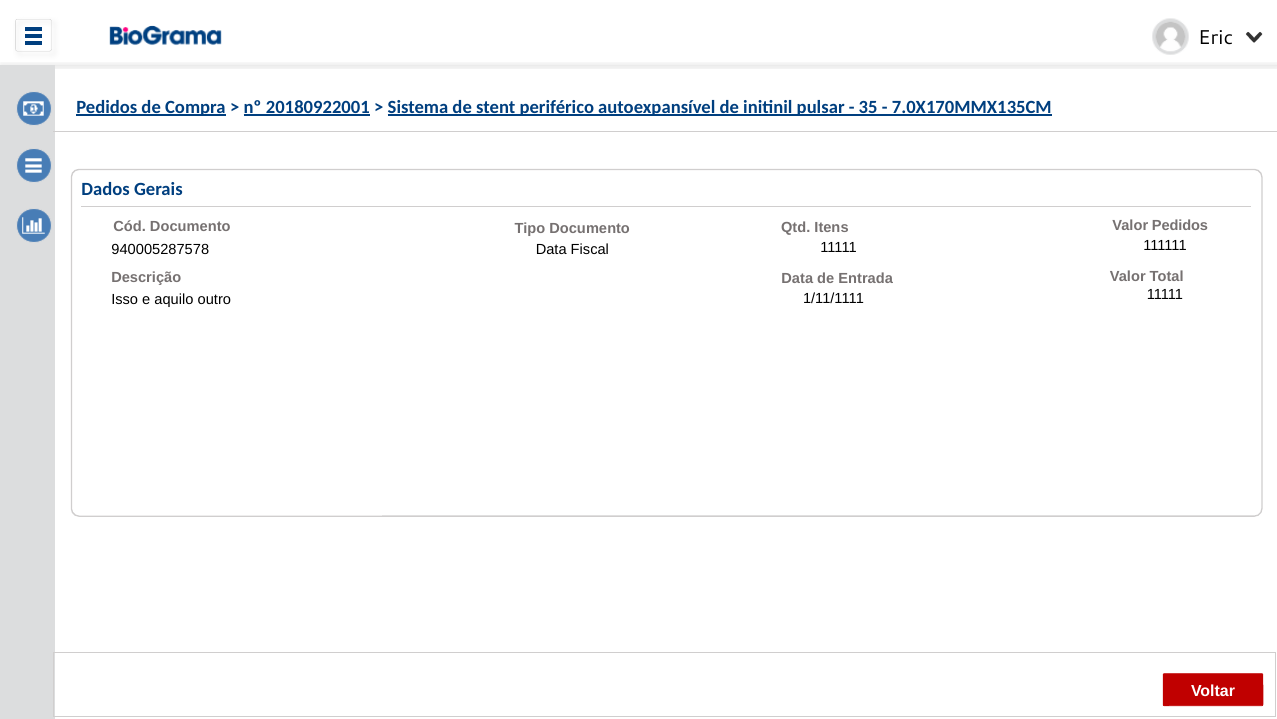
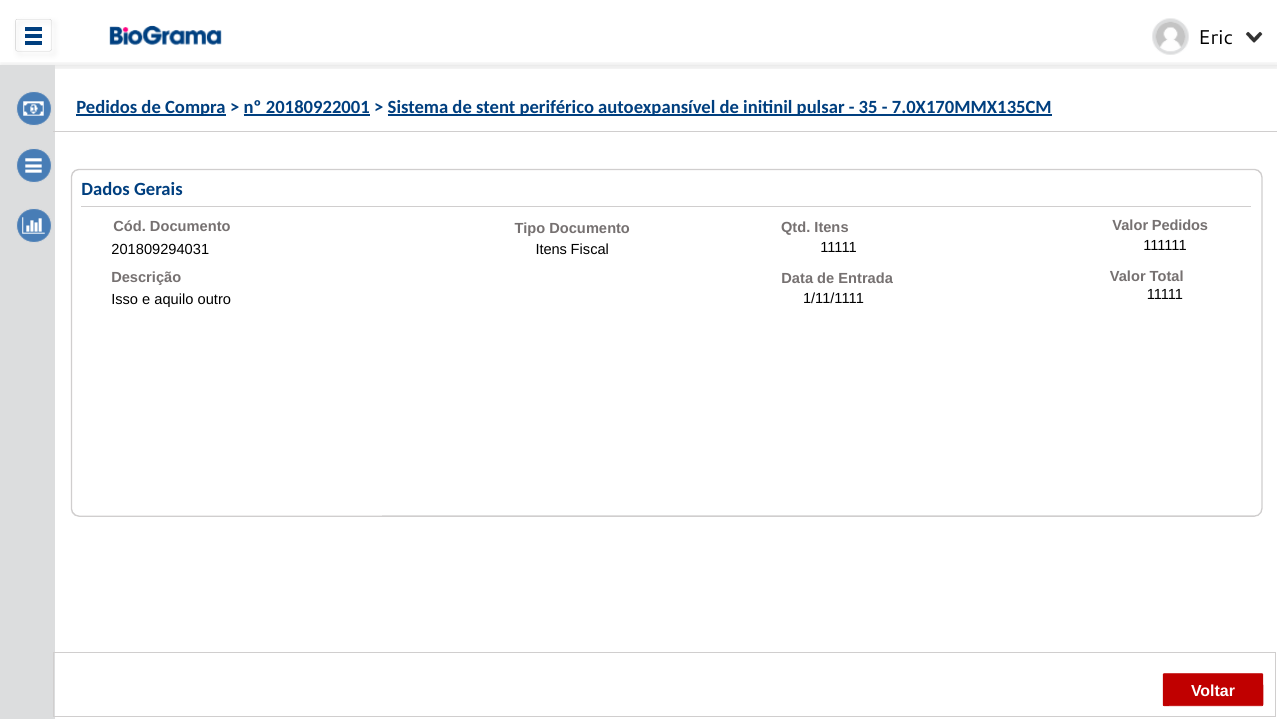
940005287578: 940005287578 -> 201809294031 (160, 249)
Data: Data -> Itens (551, 249)
